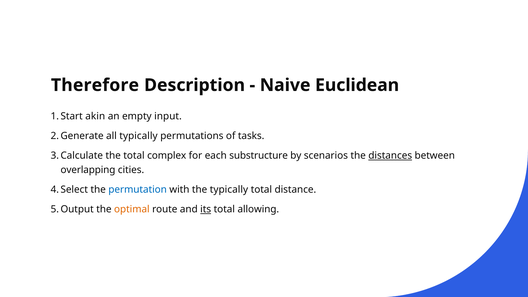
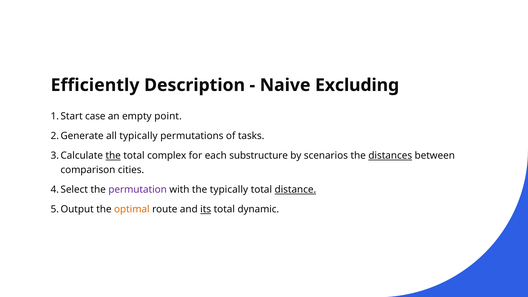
Therefore: Therefore -> Efficiently (95, 85)
Euclidean: Euclidean -> Excluding (357, 85)
akin: akin -> case (95, 116)
input: input -> point (168, 116)
the underline: none -> present (113, 156)
overlapping: overlapping -> comparison (88, 170)
permutation colour: blue -> purple (138, 190)
distance underline: none -> present (295, 190)
allowing: allowing -> dynamic (258, 209)
